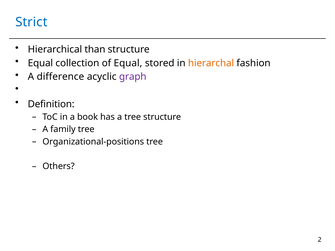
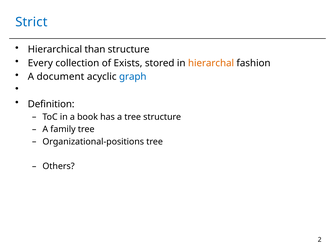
Equal: Equal -> Every (40, 63)
of Equal: Equal -> Exists (128, 63)
difference: difference -> document (60, 77)
graph colour: purple -> blue (133, 77)
